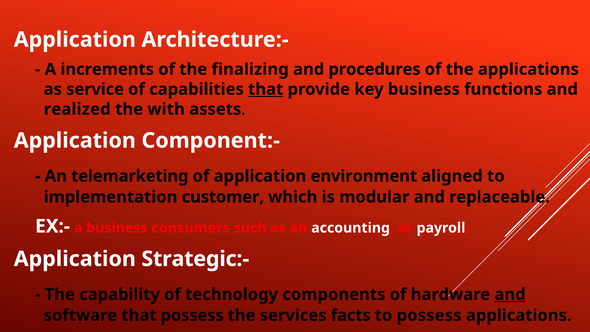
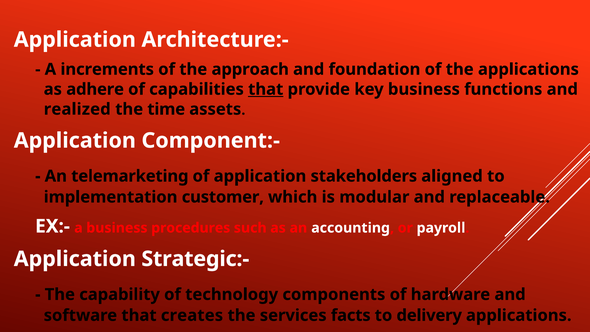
finalizing: finalizing -> approach (250, 69)
procedures: procedures -> foundation (374, 69)
service: service -> adhere (95, 89)
with: with -> time (166, 109)
environment: environment -> stakeholders (364, 176)
consumers: consumers -> procedures (191, 228)
and underline: present -> none (510, 294)
that possess: possess -> creates (192, 315)
to possess: possess -> delivery (429, 315)
